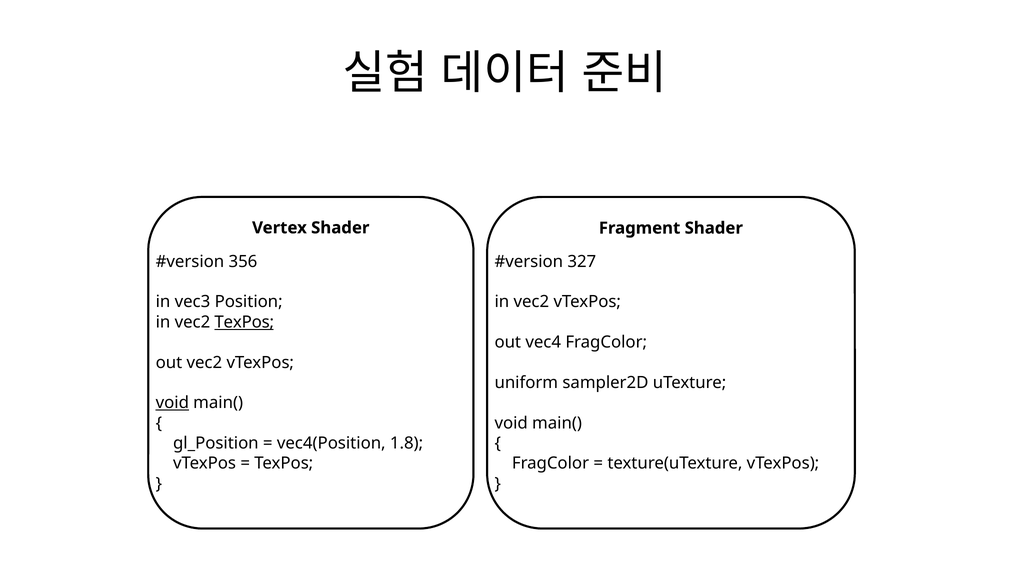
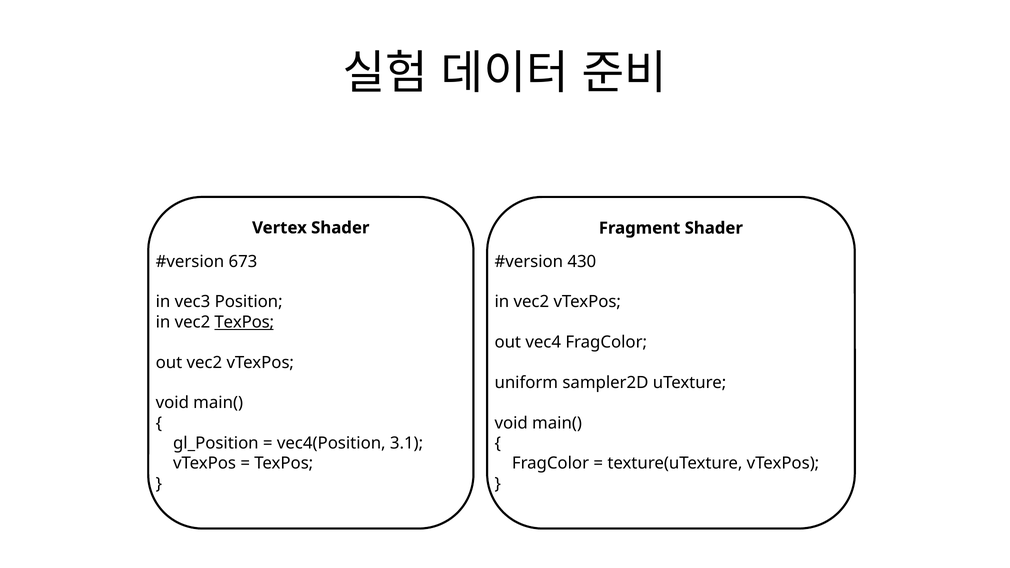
356: 356 -> 673 (243, 262)
327: 327 -> 430 (582, 262)
void underline: present -> none (172, 403)
1.8: 1.8 -> 3.1 (407, 443)
